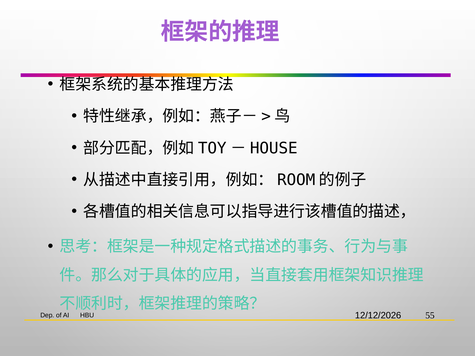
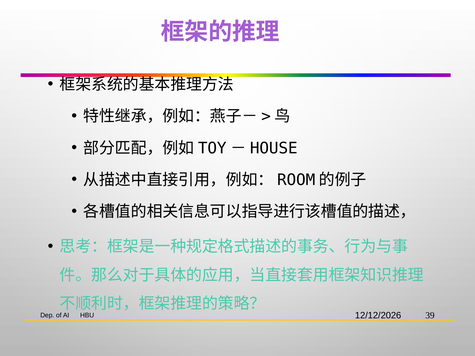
55: 55 -> 39 (430, 316)
